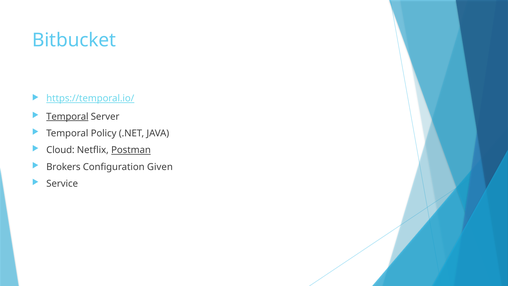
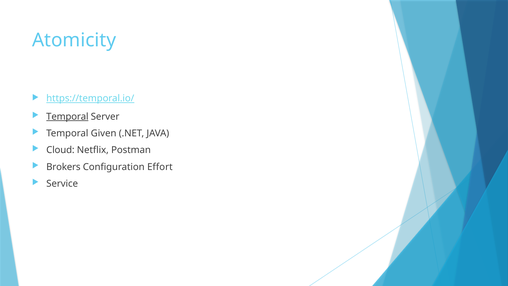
Bitbucket: Bitbucket -> Atomicity (74, 40)
Policy: Policy -> Given (104, 133)
Postman underline: present -> none (131, 150)
Given: Given -> Effort (160, 167)
